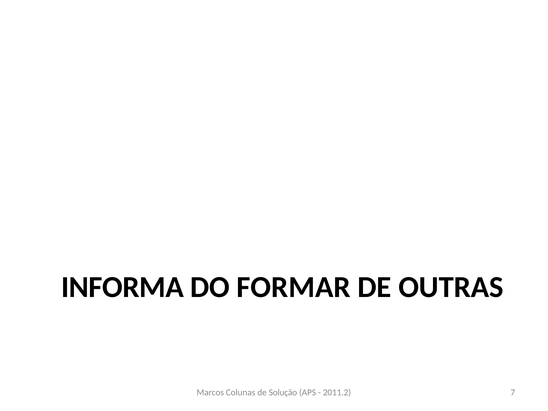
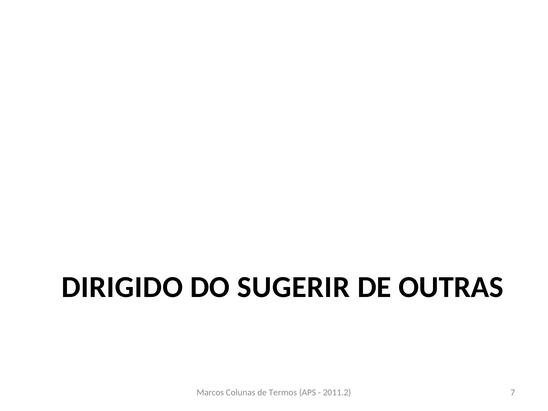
INFORMA: INFORMA -> DIRIGIDO (122, 287)
FORMAR: FORMAR -> SUGERIR (294, 287)
Solução: Solução -> Termos (283, 392)
